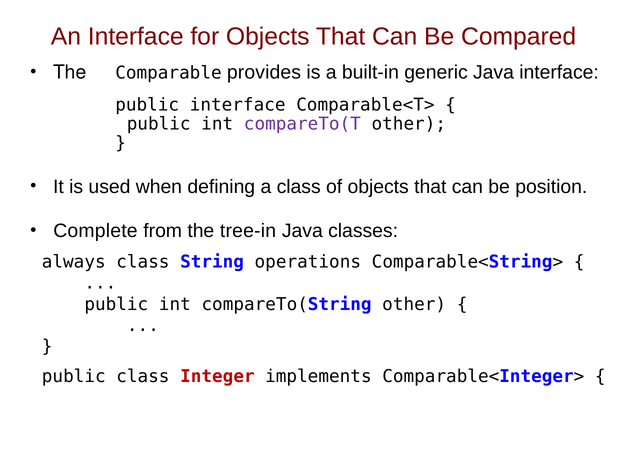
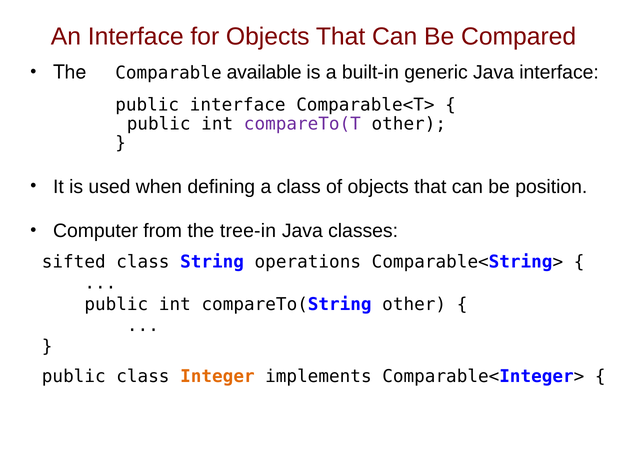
provides: provides -> available (264, 72)
Complete: Complete -> Computer (96, 231)
always: always -> sifted (74, 262)
Integer colour: red -> orange (217, 377)
